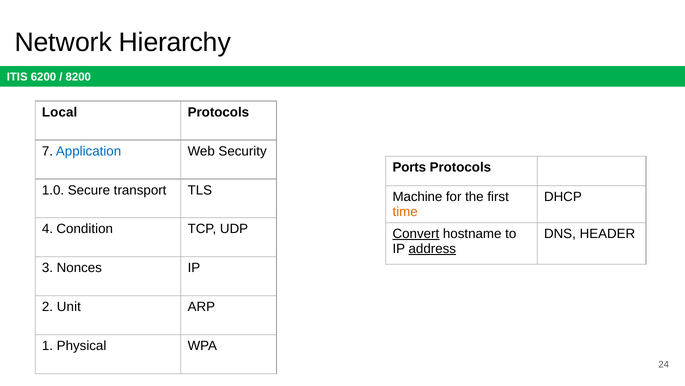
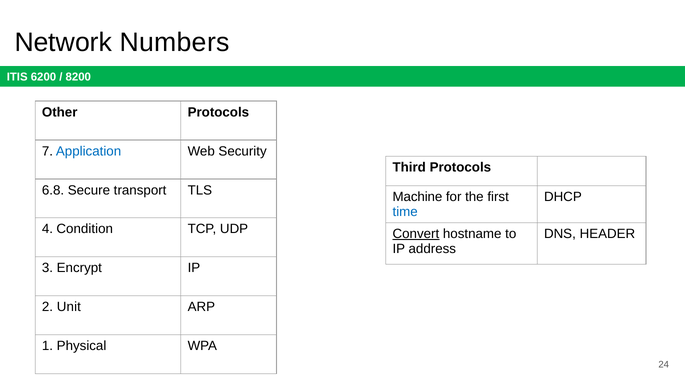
Hierarchy: Hierarchy -> Numbers (175, 42)
Local: Local -> Other (60, 112)
Ports: Ports -> Third (409, 167)
1.0: 1.0 -> 6.8 (53, 190)
time colour: orange -> blue (405, 212)
address underline: present -> none (432, 248)
Nonces: Nonces -> Encrypt (79, 268)
